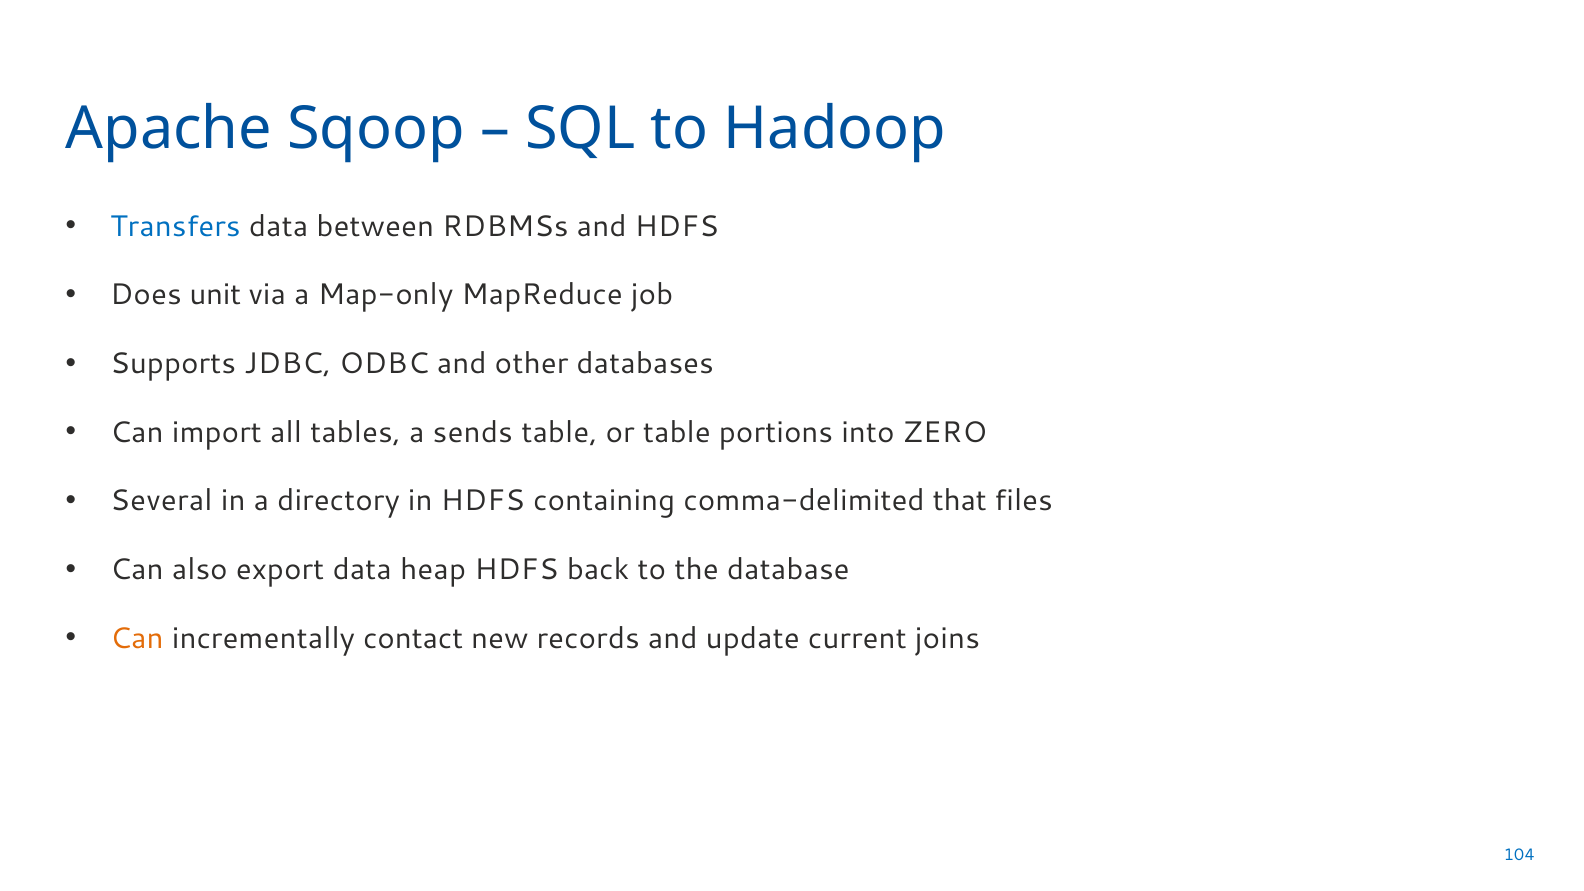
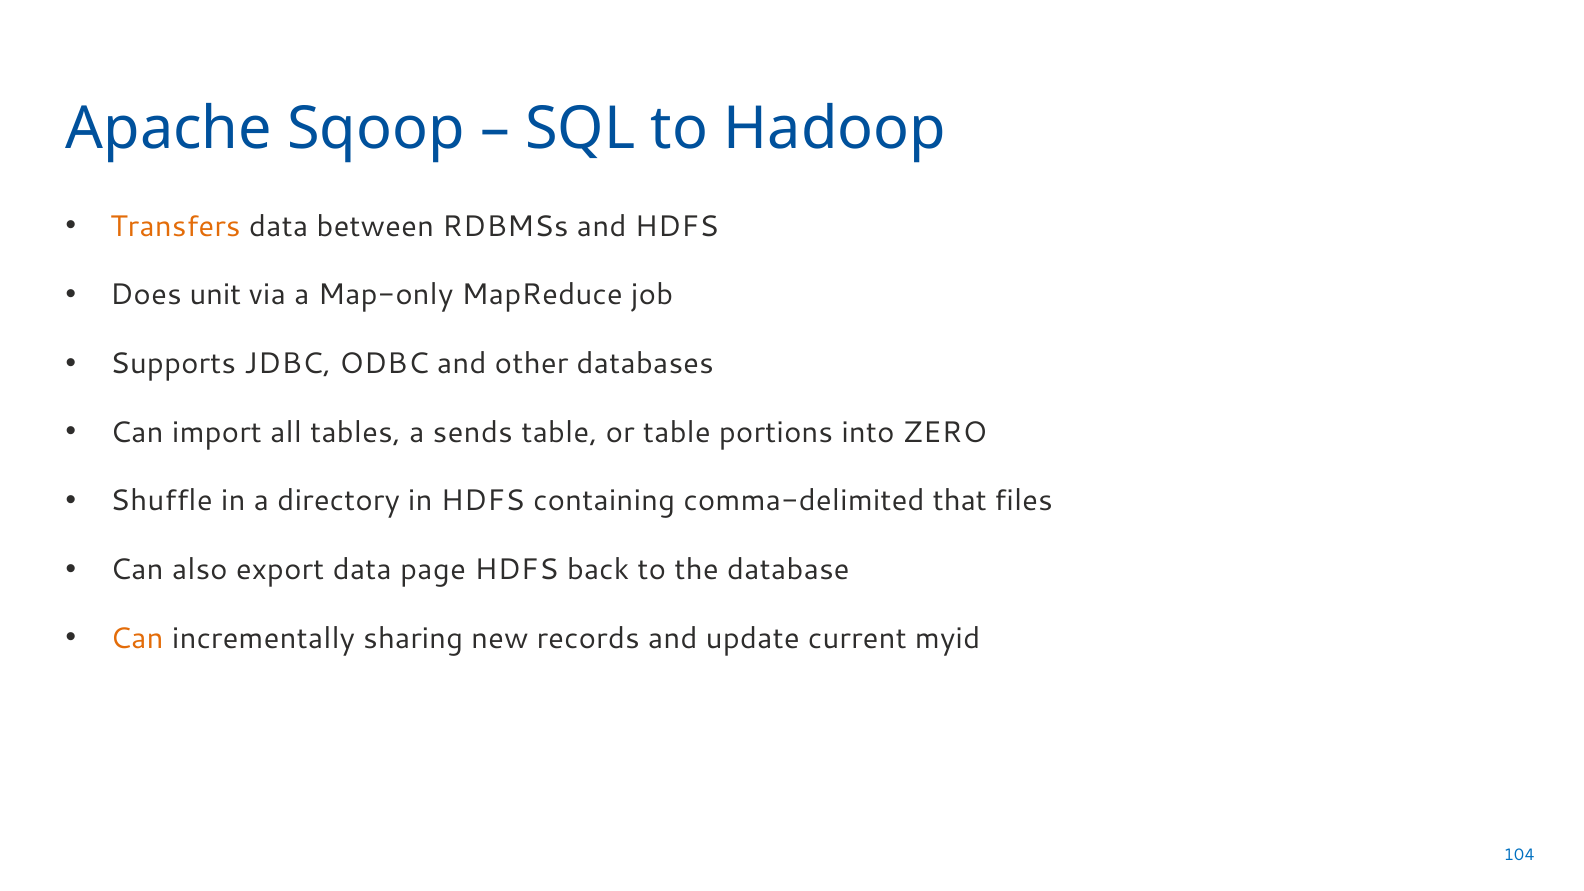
Transfers colour: blue -> orange (175, 227)
Several: Several -> Shuffle (161, 501)
heap: heap -> page (433, 570)
contact: contact -> sharing (413, 638)
joins: joins -> myid (948, 638)
